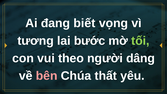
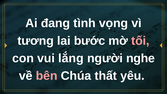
biết: biết -> tình (84, 23)
tối colour: light green -> pink (140, 41)
theo: theo -> lắng (71, 58)
dâng: dâng -> nghe (140, 58)
